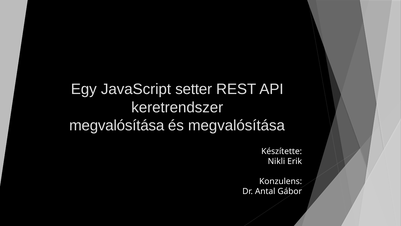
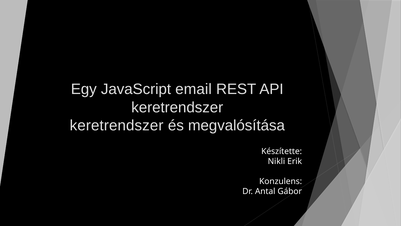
setter: setter -> email (194, 89)
megvalósítása: megvalósítása -> keretrendszer (117, 125)
